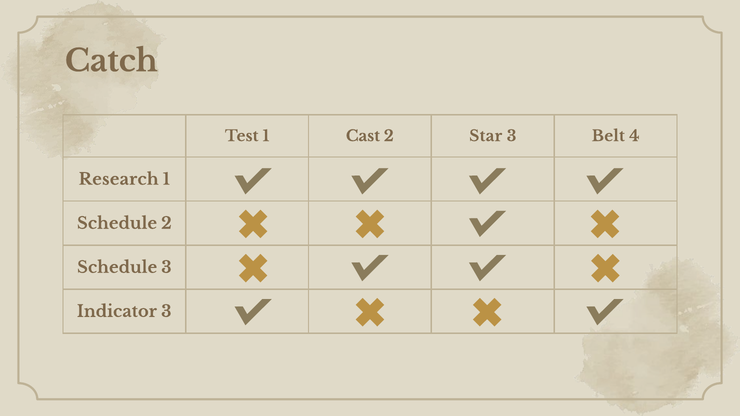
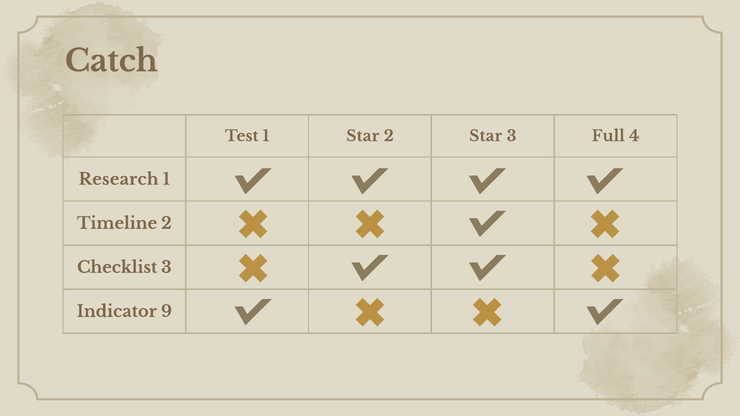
1 Cast: Cast -> Star (363, 136)
Belt: Belt -> Full (608, 136)
Schedule: Schedule -> Timeline (117, 224)
Schedule: Schedule -> Checklist (117, 268)
Indicator 3: 3 -> 9 (166, 312)
